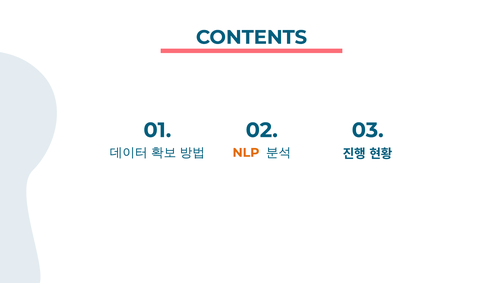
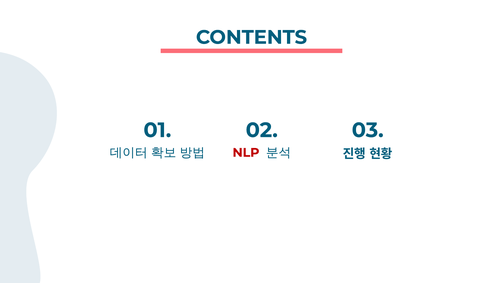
NLP colour: orange -> red (246, 153)
